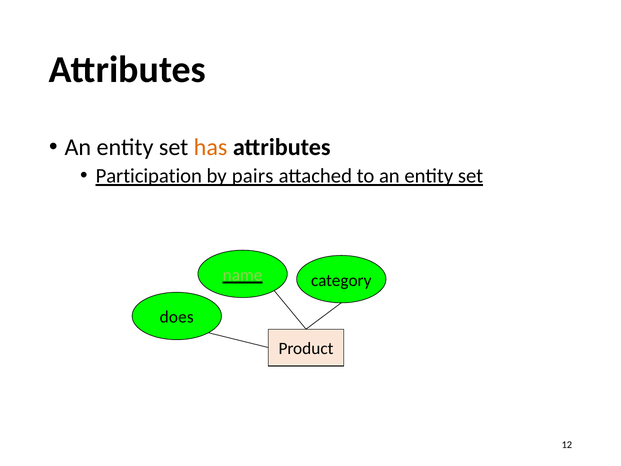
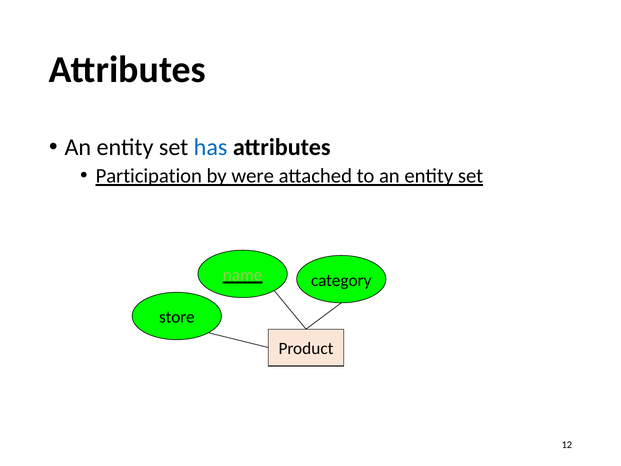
has colour: orange -> blue (211, 147)
pairs: pairs -> were (253, 176)
does: does -> store (177, 317)
